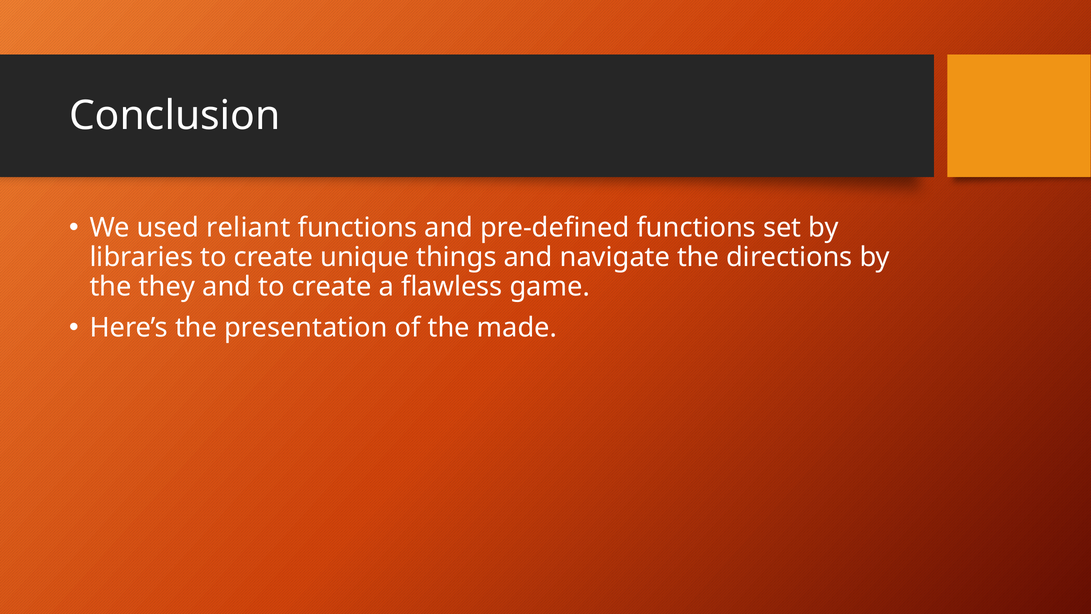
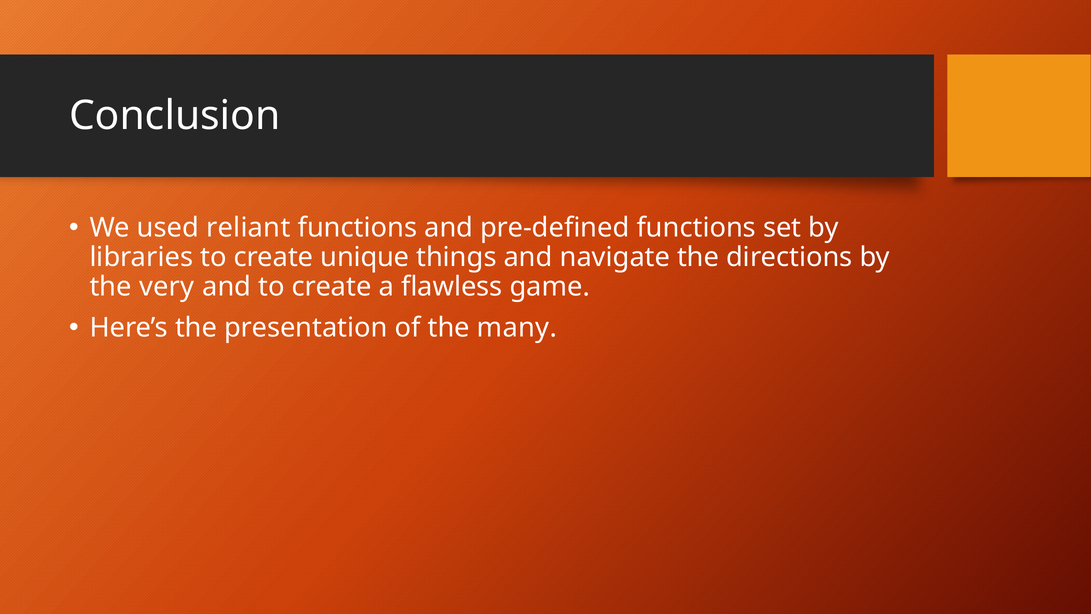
they: they -> very (167, 287)
made: made -> many (517, 327)
